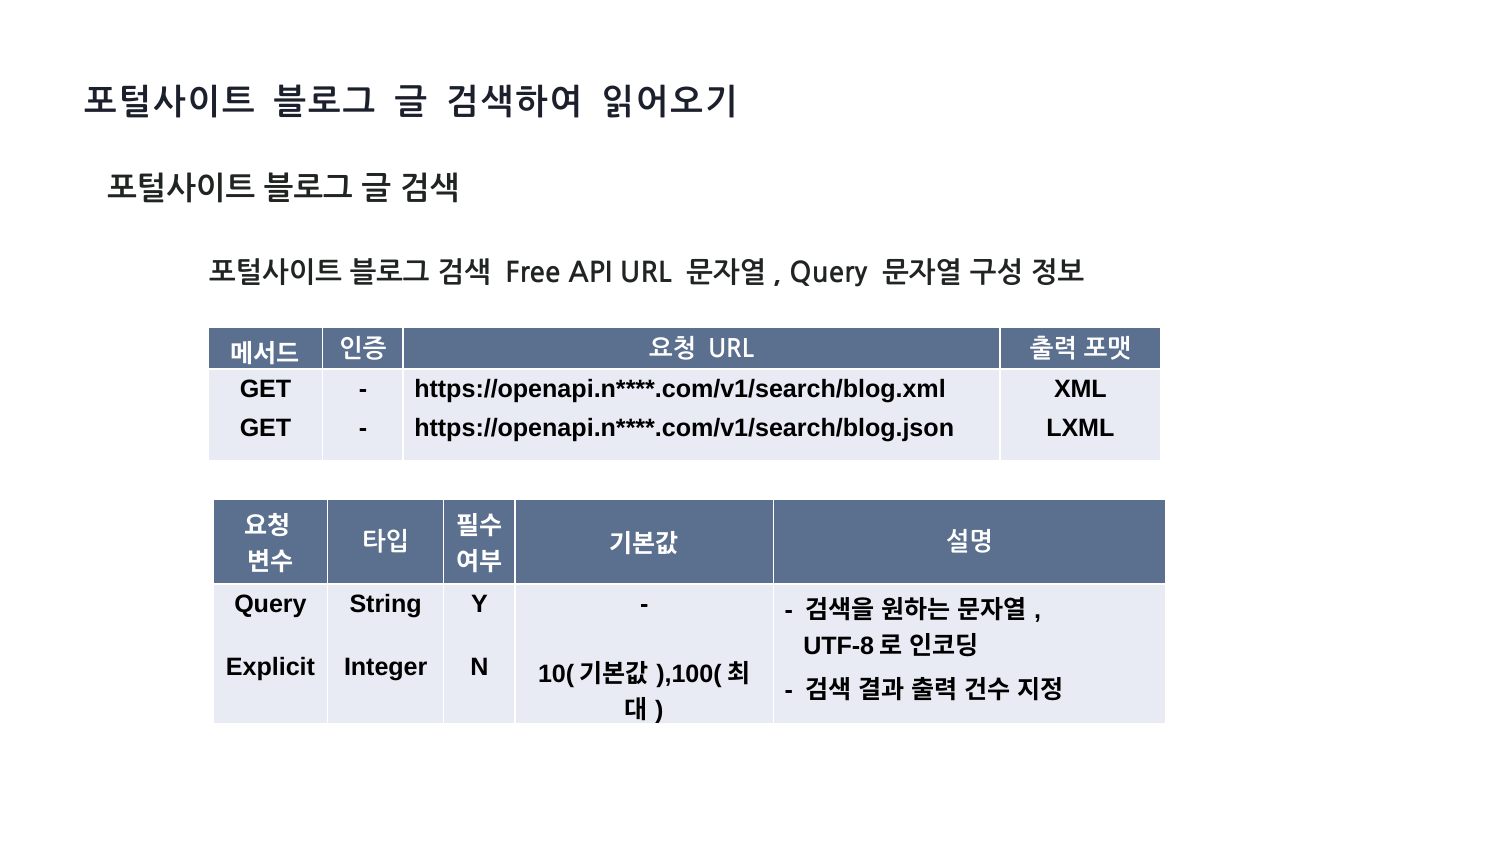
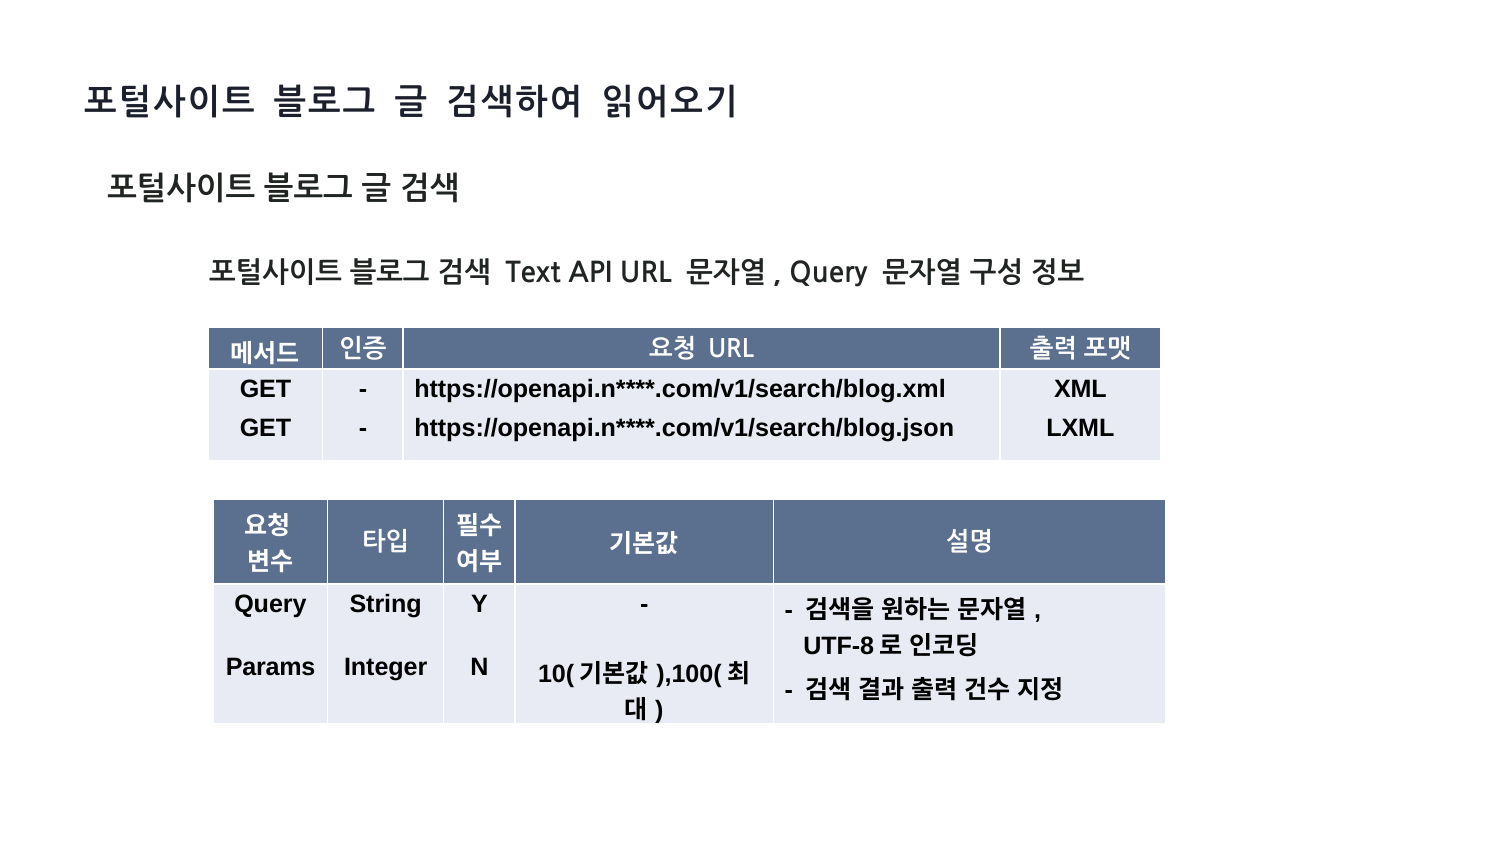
Free: Free -> Text (533, 273)
Explicit: Explicit -> Params (271, 668)
